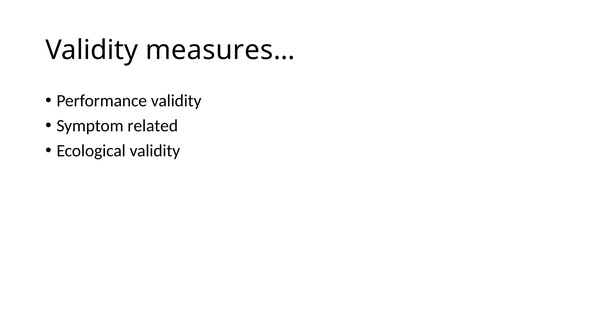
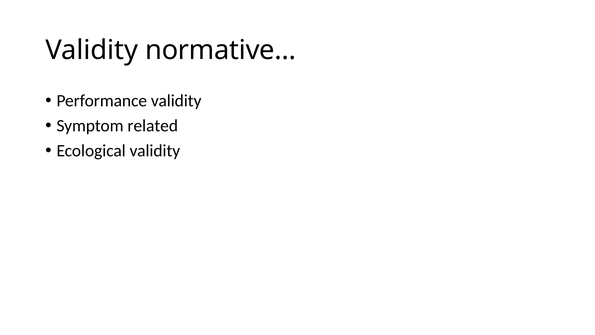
measures…: measures… -> normative… (221, 50)
